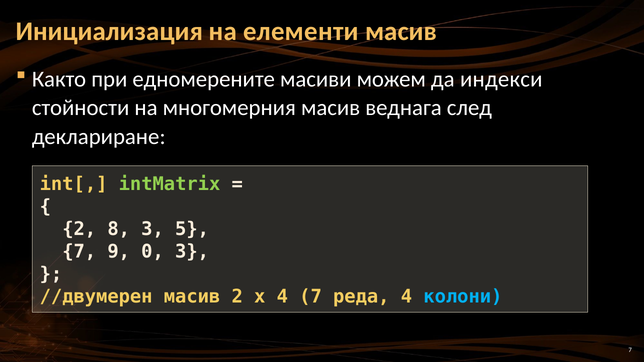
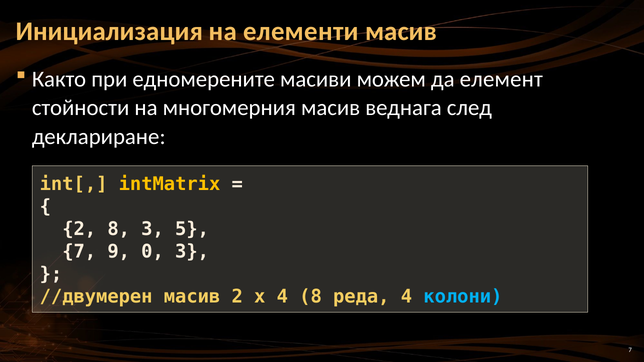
индекси: индекси -> елемент (501, 79)
intMatrix colour: light green -> yellow (170, 184)
4 7: 7 -> 8 (311, 297)
